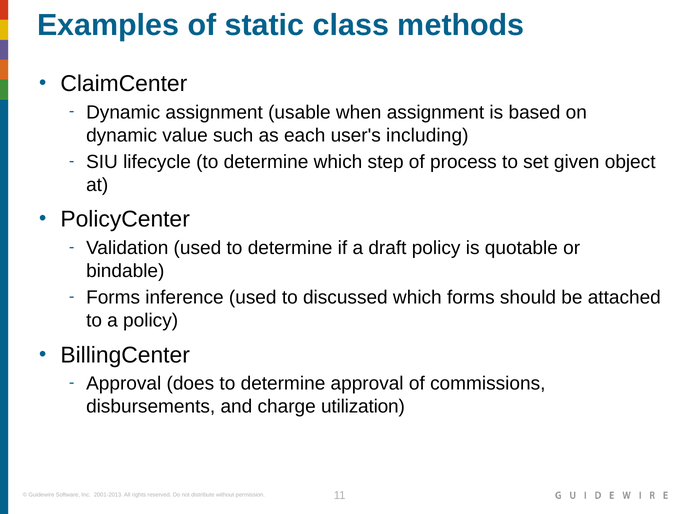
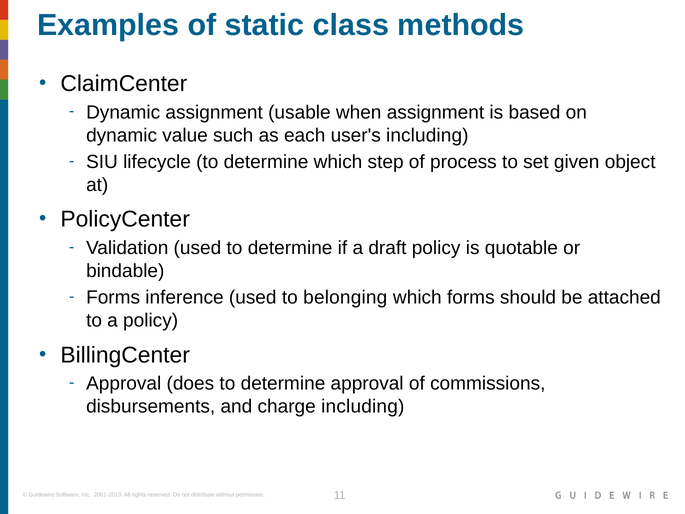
discussed: discussed -> belonging (345, 297)
charge utilization: utilization -> including (363, 406)
